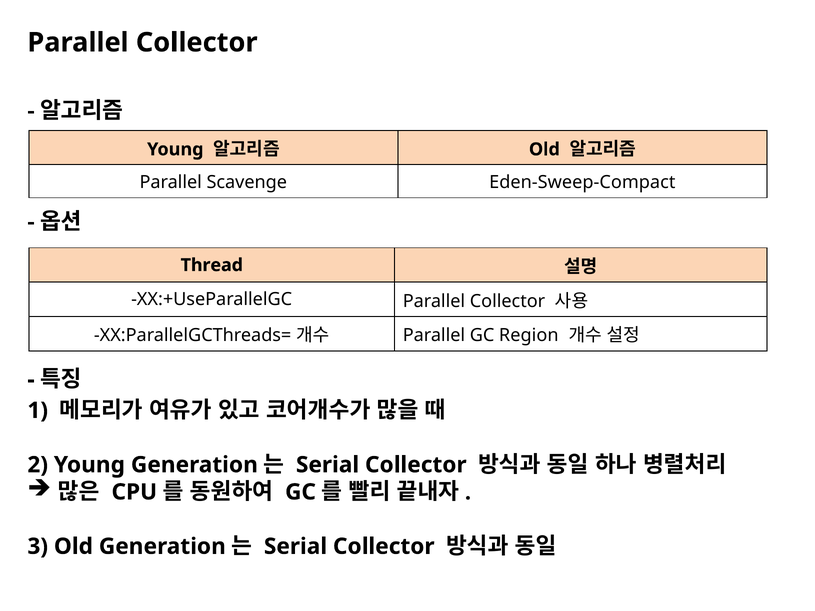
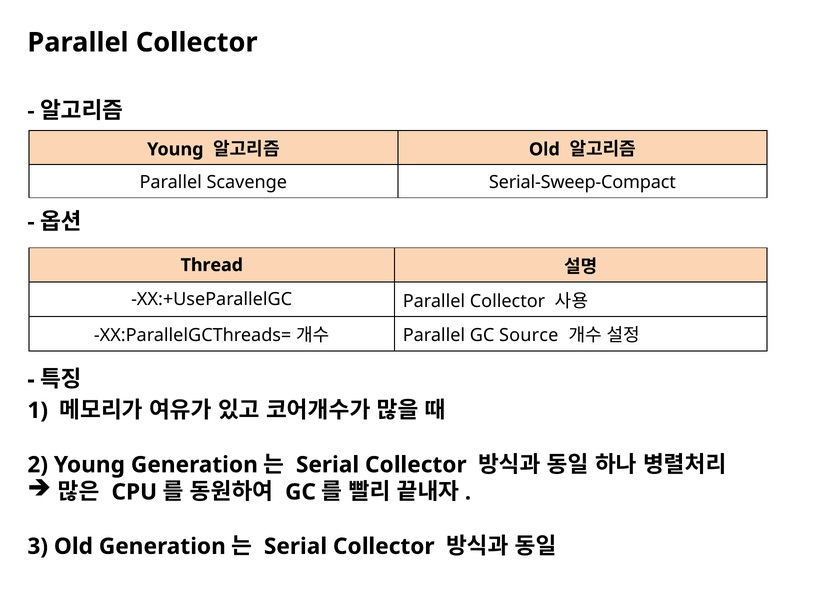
Eden-Sweep-Compact: Eden-Sweep-Compact -> Serial-Sweep-Compact (582, 182)
Region: Region -> Source (529, 336)
